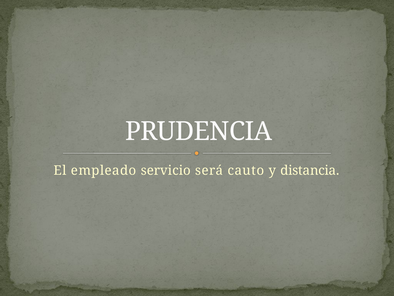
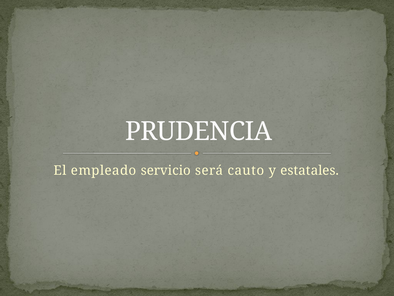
distancia: distancia -> estatales (310, 170)
